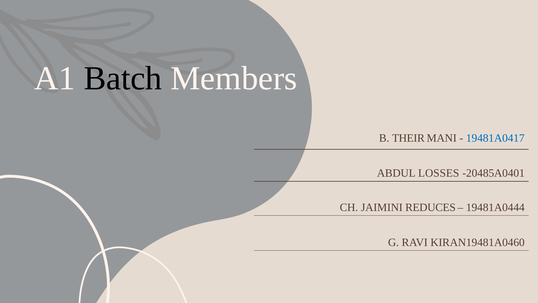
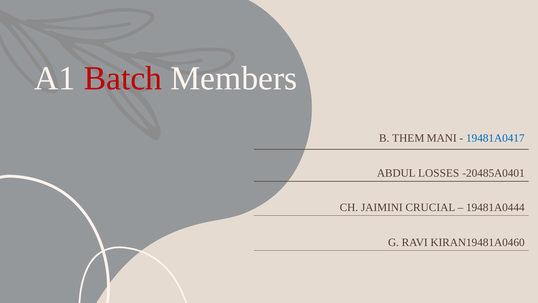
Batch colour: black -> red (123, 78)
THEIR: THEIR -> THEM (408, 138)
REDUCES: REDUCES -> CRUCIAL (430, 207)
